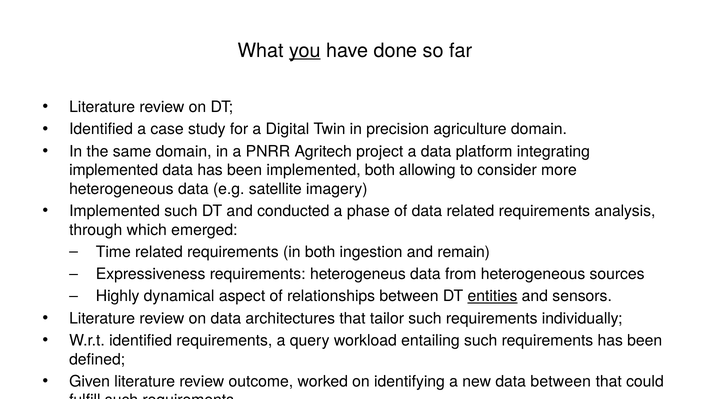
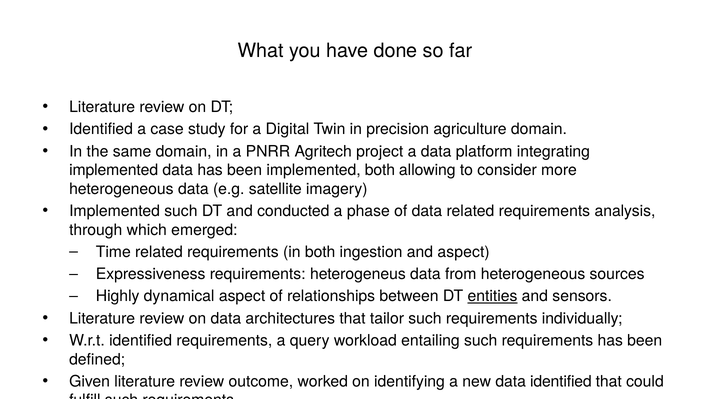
you underline: present -> none (305, 51)
and remain: remain -> aspect (464, 252)
data between: between -> identified (561, 382)
